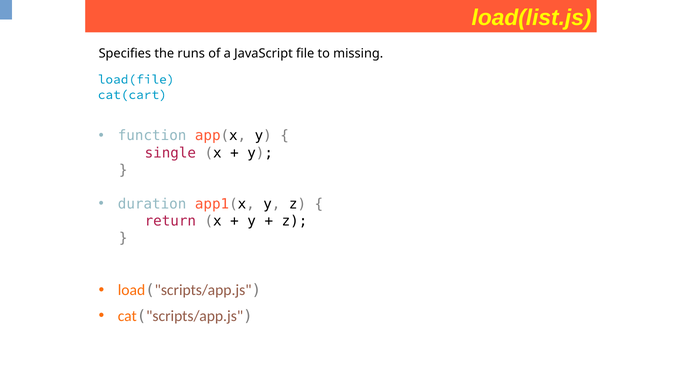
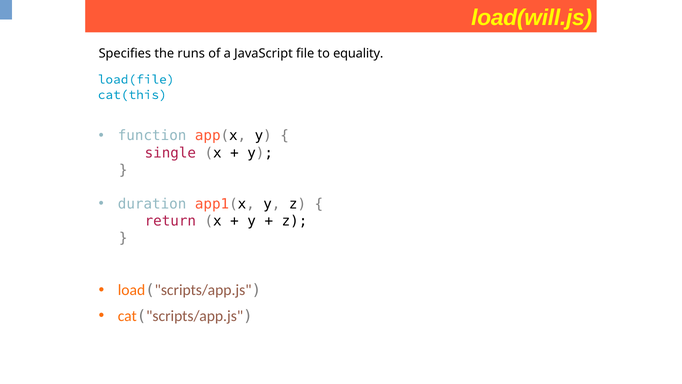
load(list.js: load(list.js -> load(will.js (532, 18)
missing: missing -> equality (358, 54)
cat(cart: cat(cart -> cat(this (132, 95)
